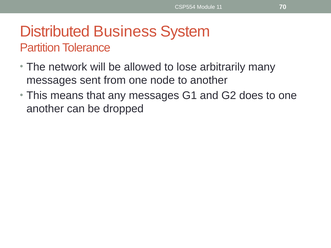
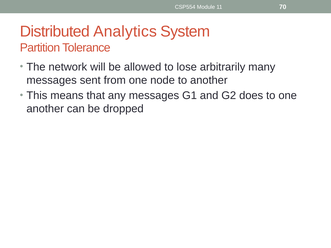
Business: Business -> Analytics (125, 31)
